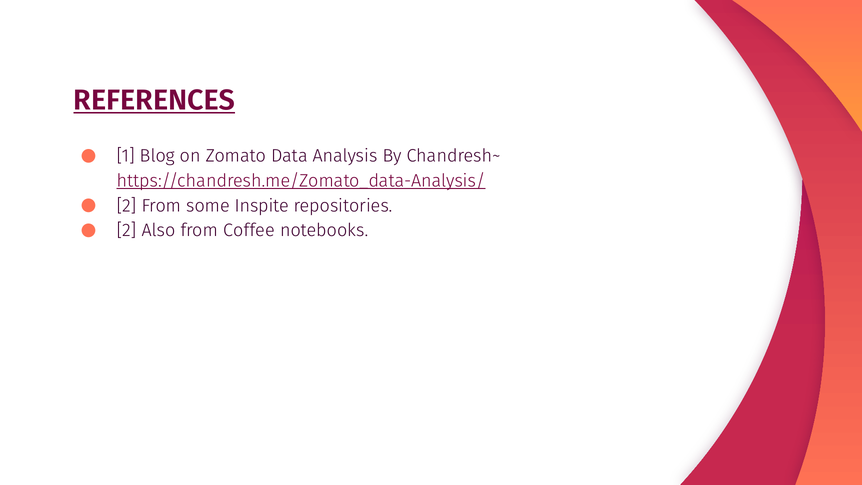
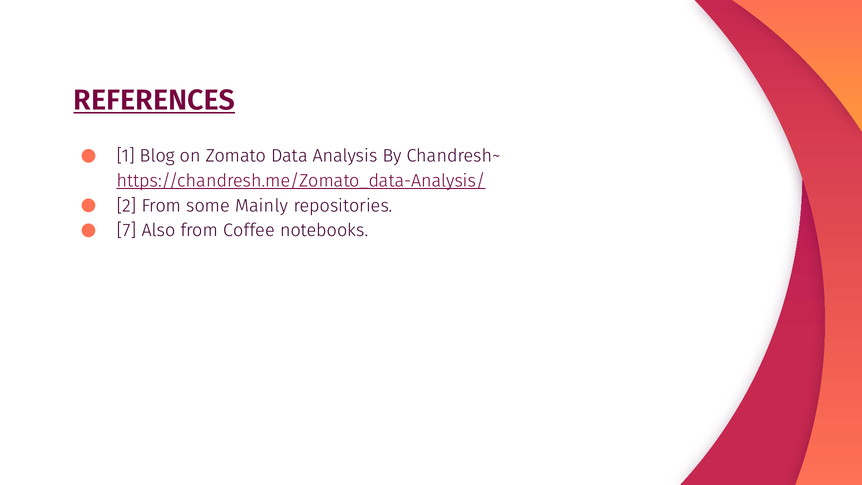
Inspite: Inspite -> Mainly (262, 206)
2: 2 -> 7 (127, 230)
